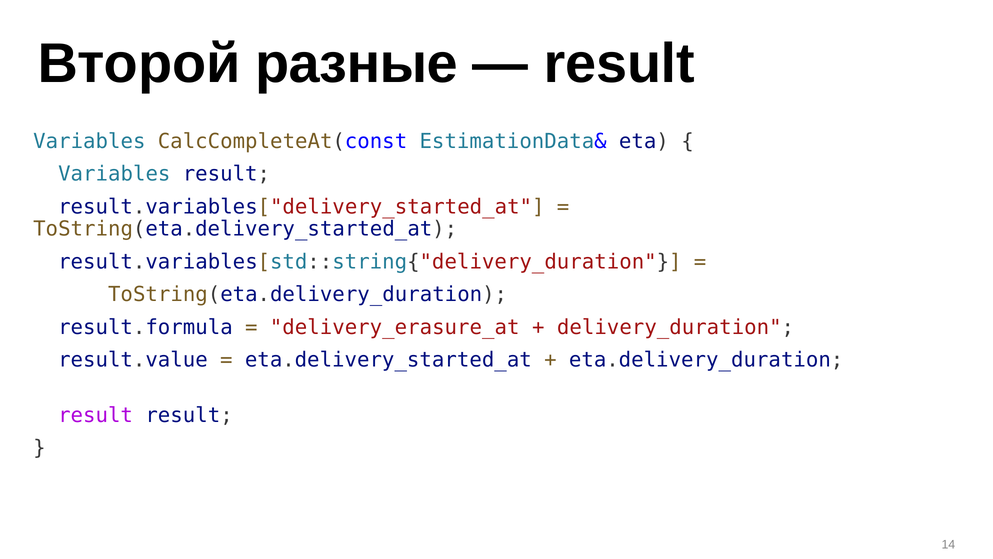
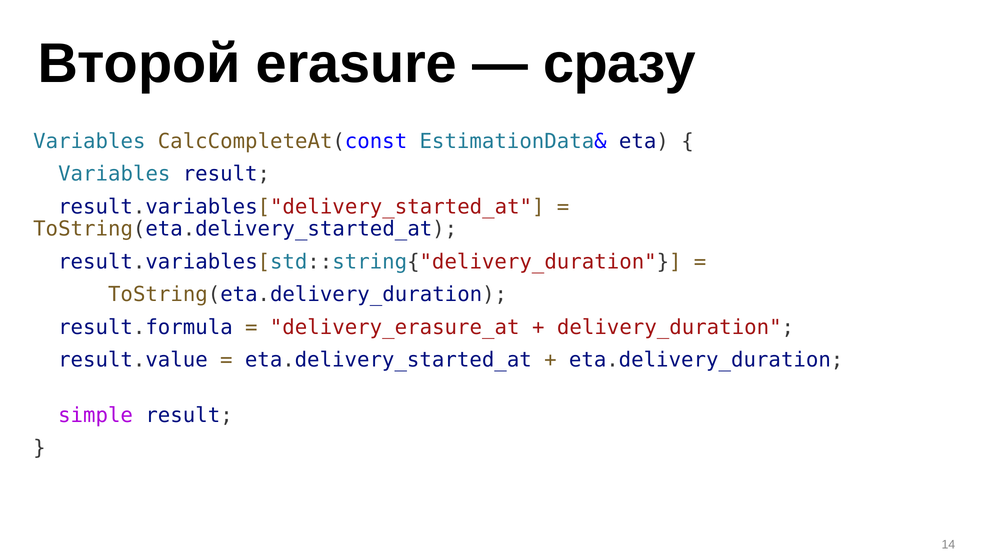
разные: разные -> erasure (356, 64)
result: result -> сразу (619, 64)
result: result -> simple (96, 415)
